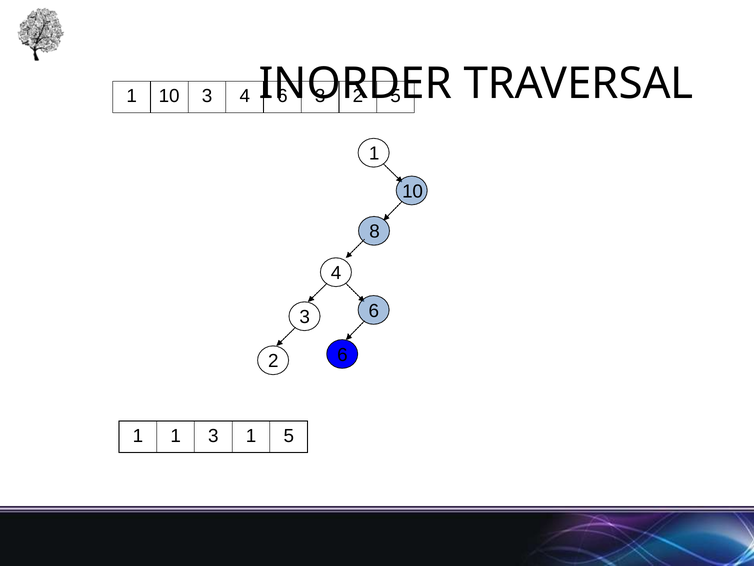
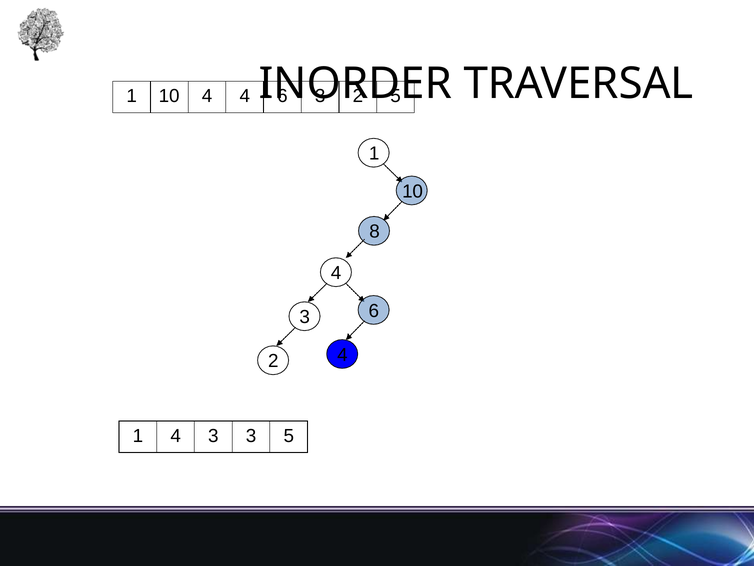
10 3: 3 -> 4 (207, 96)
2 6: 6 -> 4 (342, 355)
1 1: 1 -> 4 (176, 435)
3 1: 1 -> 3 (251, 435)
